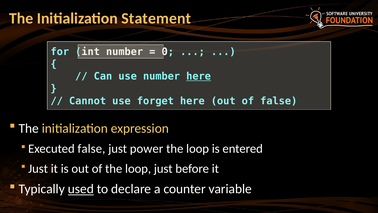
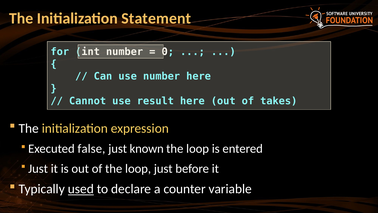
here underline: present -> none (199, 76)
forget: forget -> result (155, 101)
of false: false -> takes (279, 101)
power: power -> known (147, 149)
